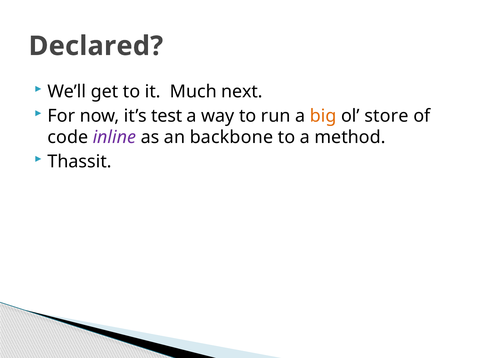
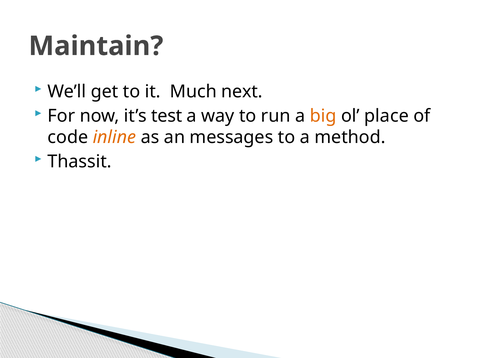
Declared: Declared -> Maintain (96, 46)
store: store -> place (387, 116)
inline colour: purple -> orange (114, 137)
backbone: backbone -> messages (231, 137)
